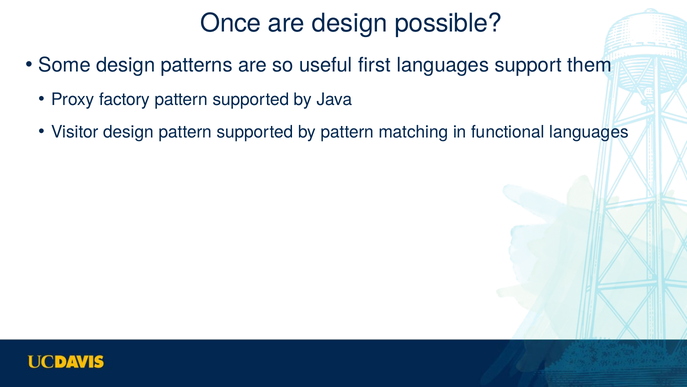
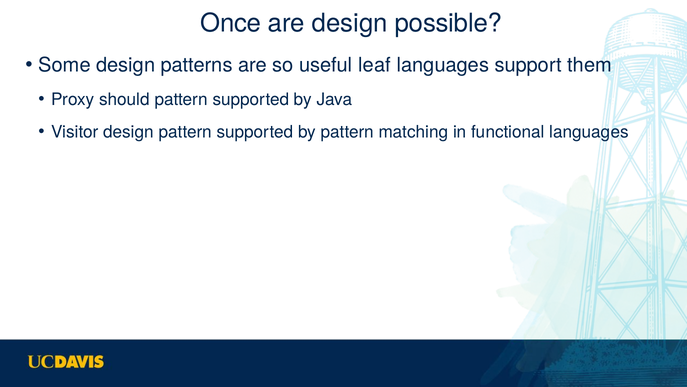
first: first -> leaf (375, 65)
factory: factory -> should (124, 99)
